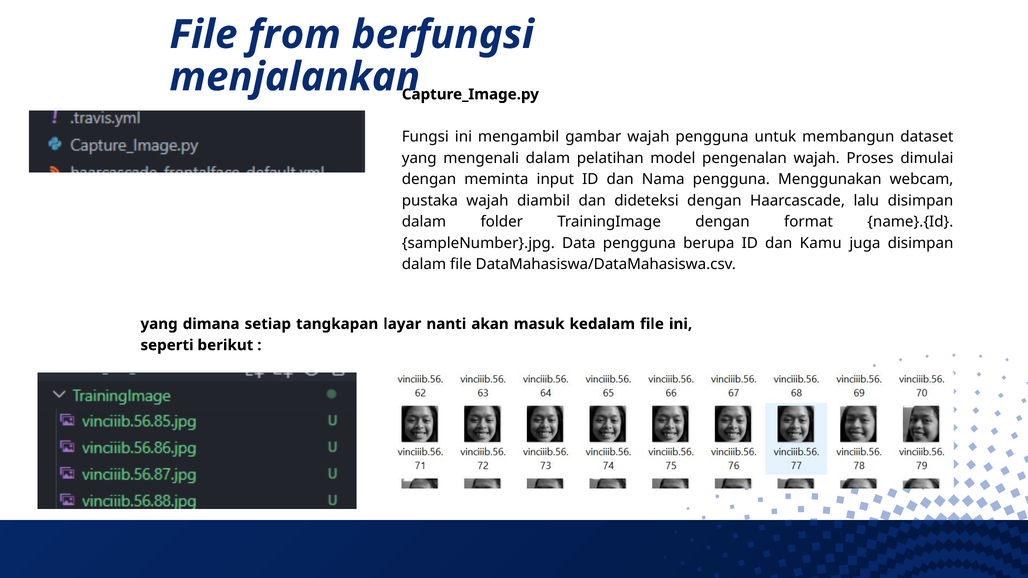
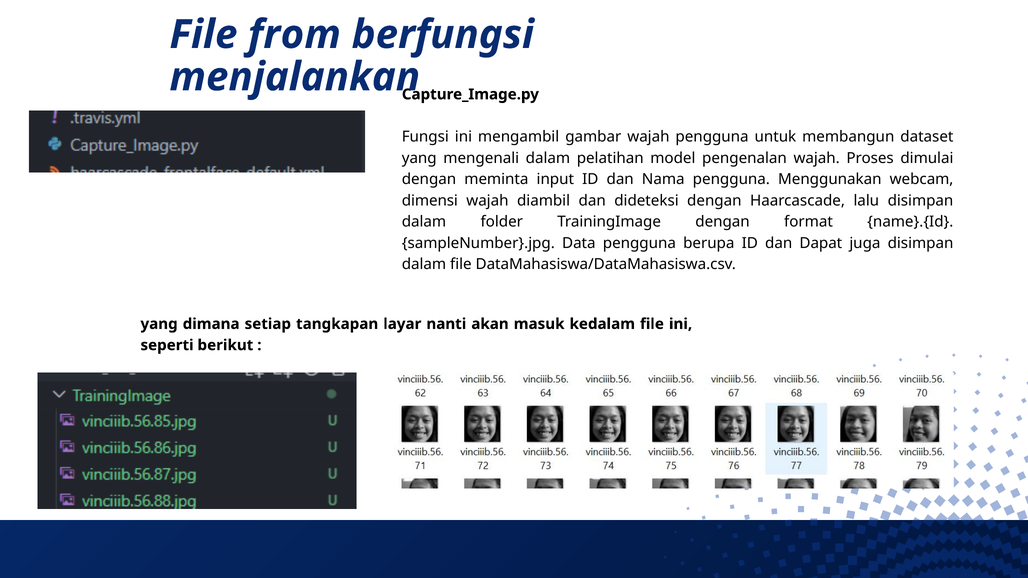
pustaka: pustaka -> dimensi (430, 201)
Kamu: Kamu -> Dapat (821, 243)
